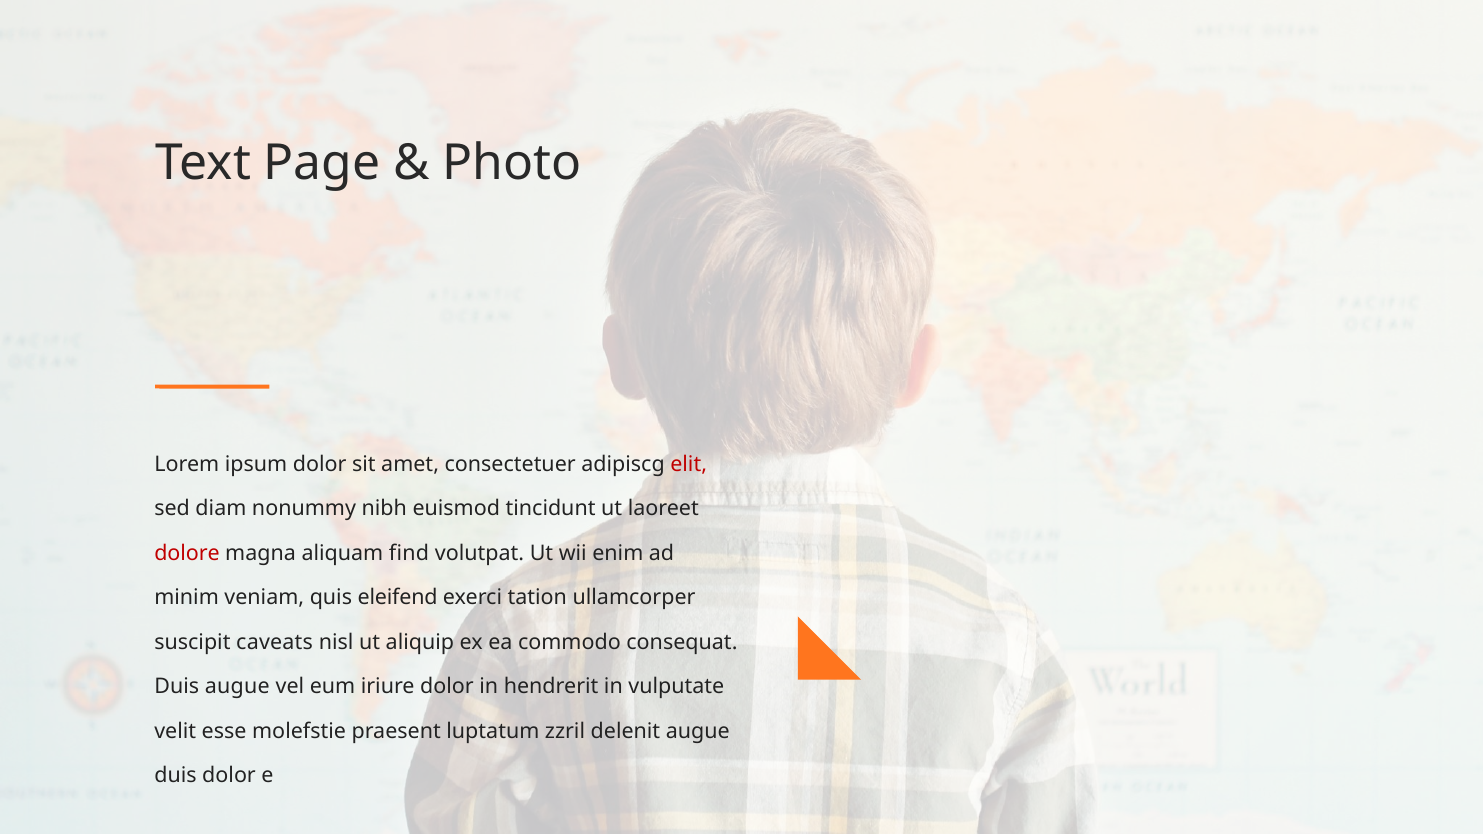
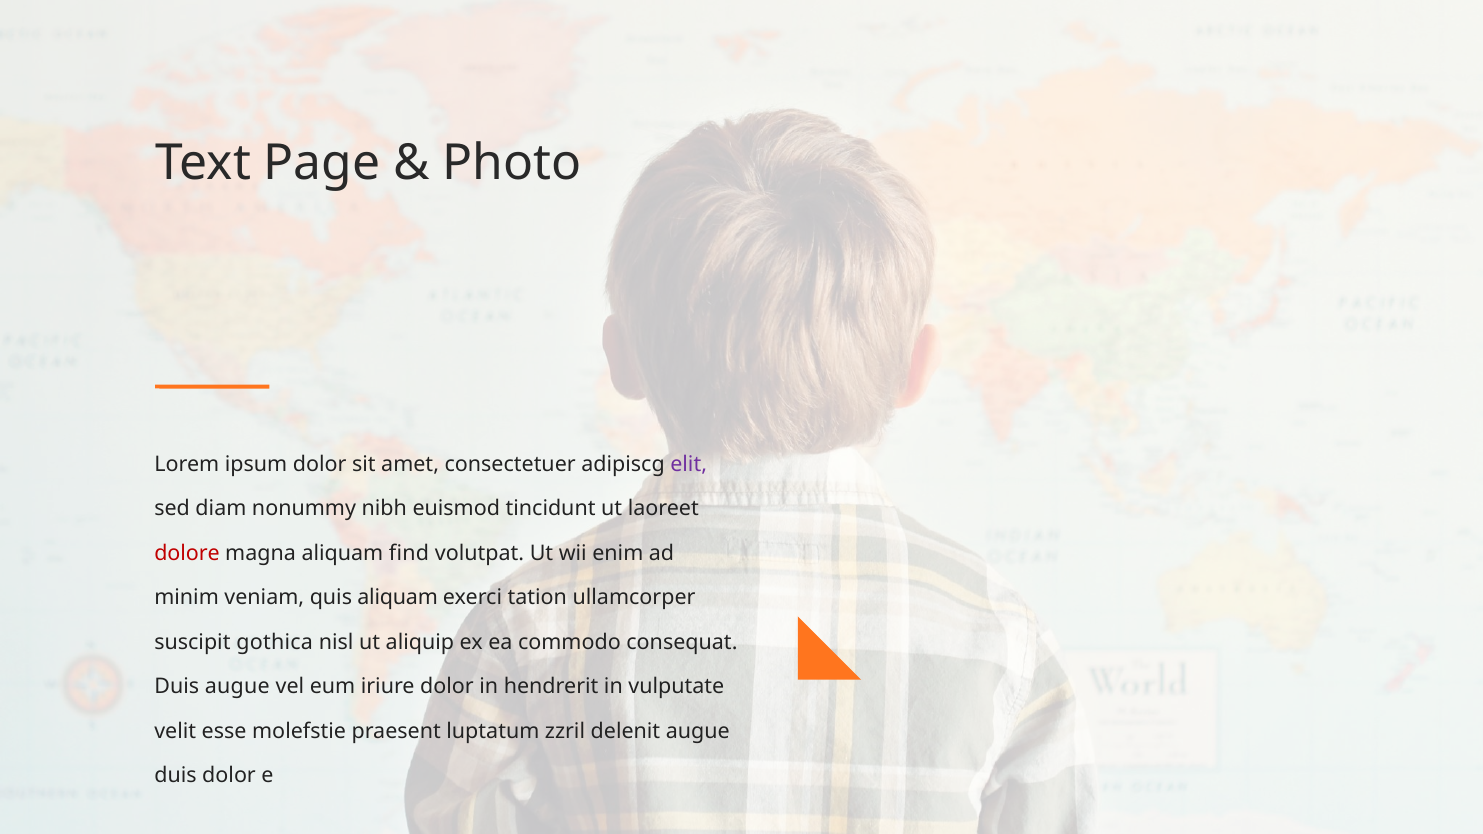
elit colour: red -> purple (689, 464)
quis eleifend: eleifend -> aliquam (398, 598)
caveats: caveats -> gothica (275, 642)
